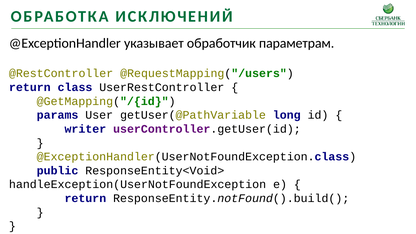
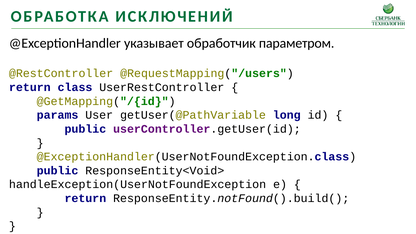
параметрам: параметрам -> параметром (297, 43)
writer: writer -> public (85, 129)
